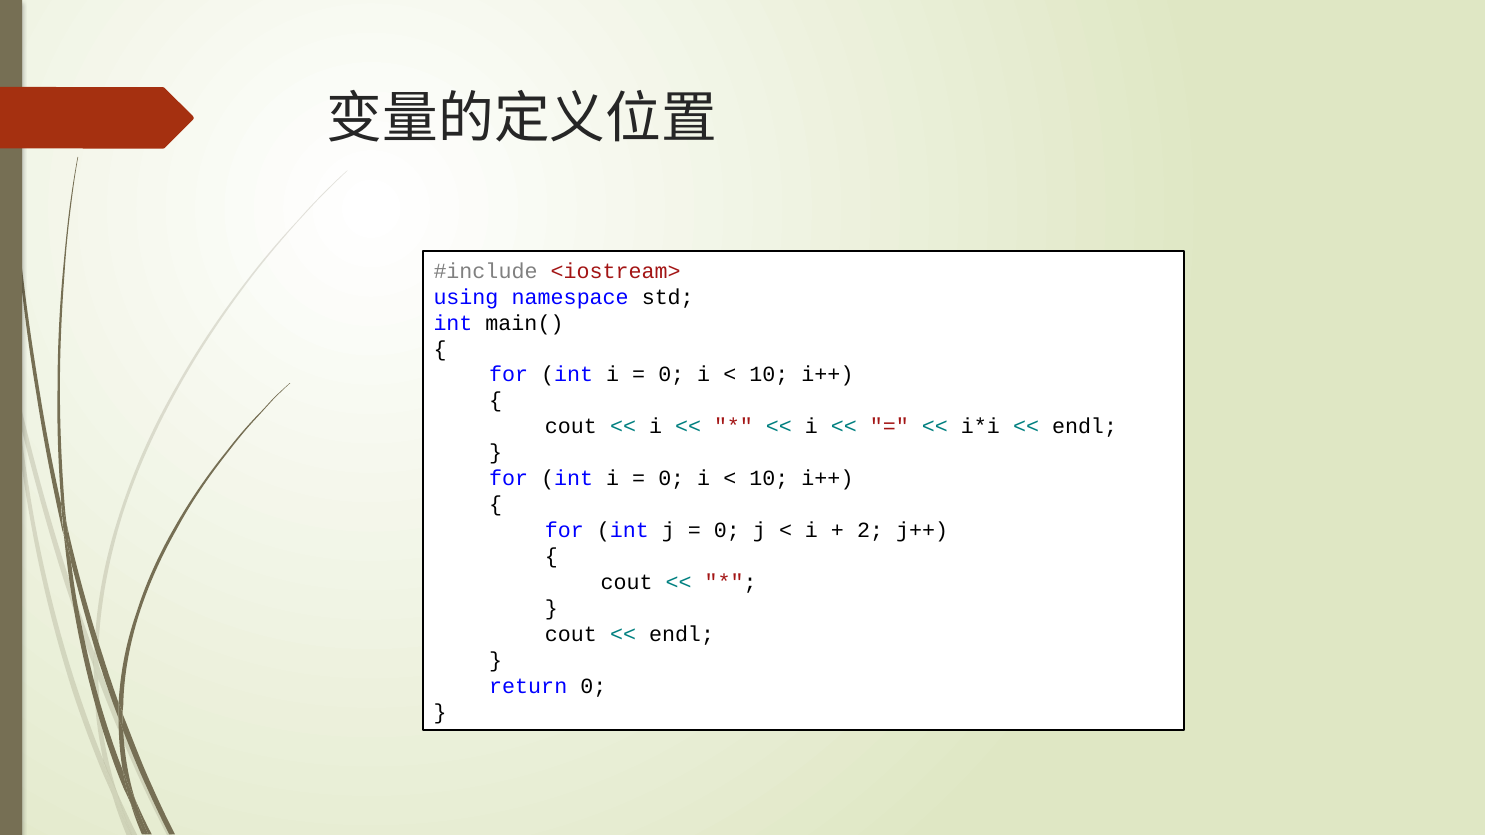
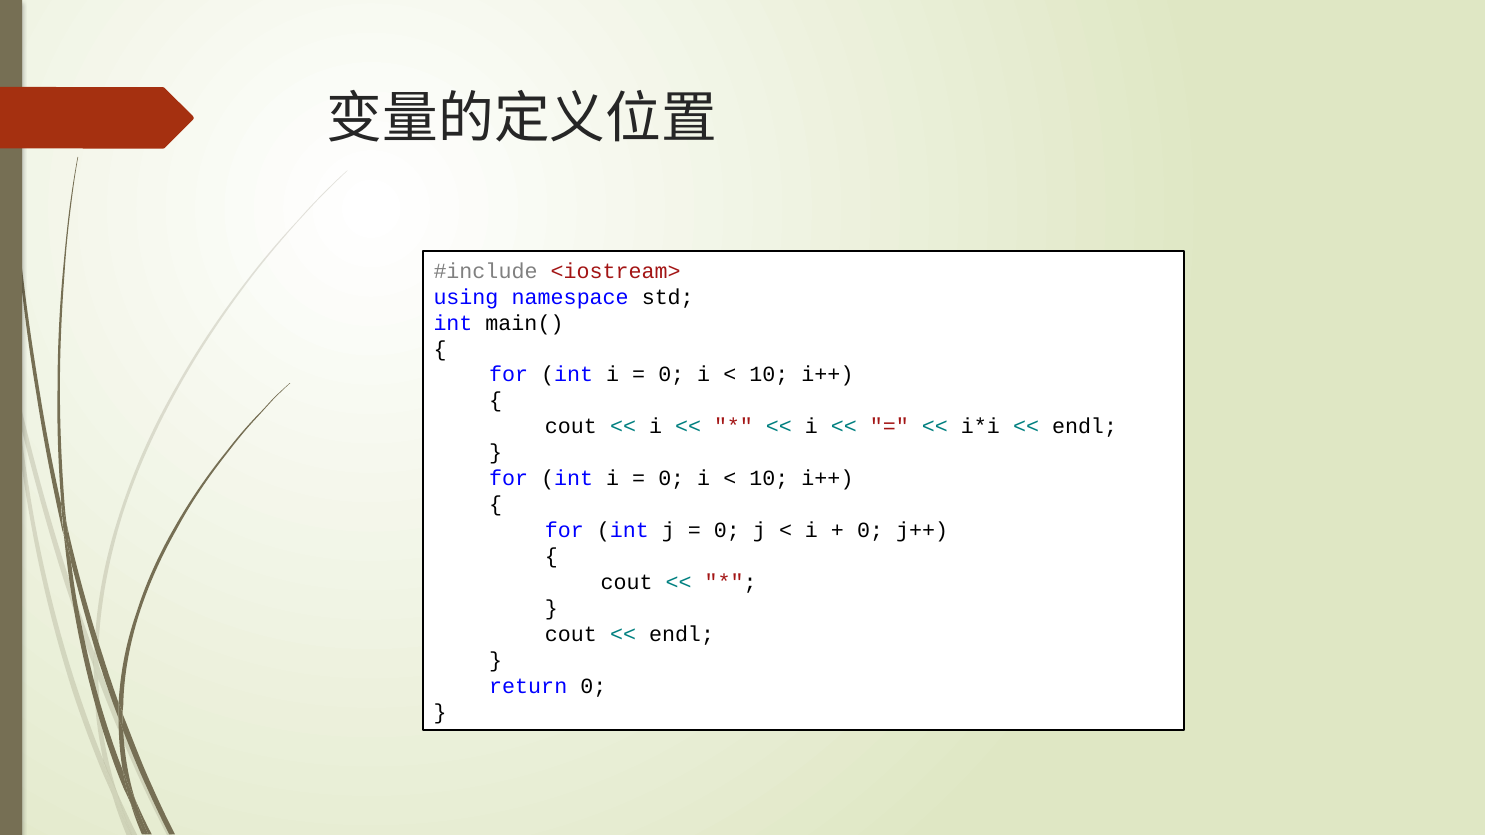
2: 2 -> 0 (870, 531)
